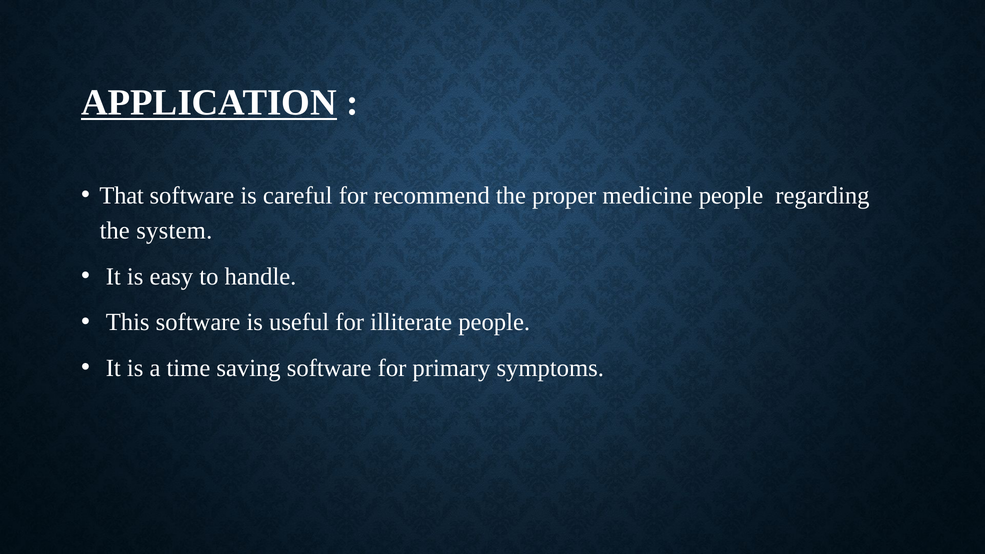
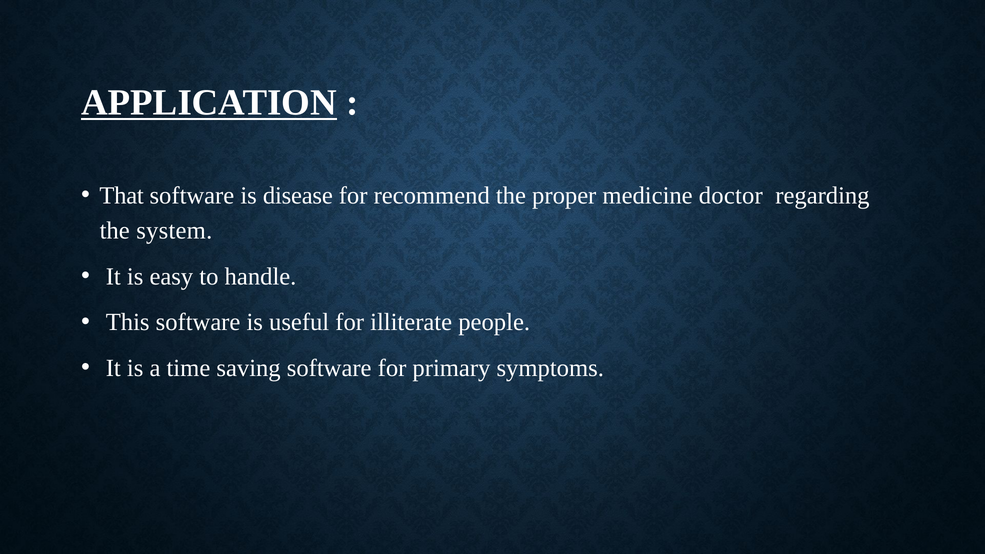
careful: careful -> disease (298, 195)
medicine people: people -> doctor (731, 195)
